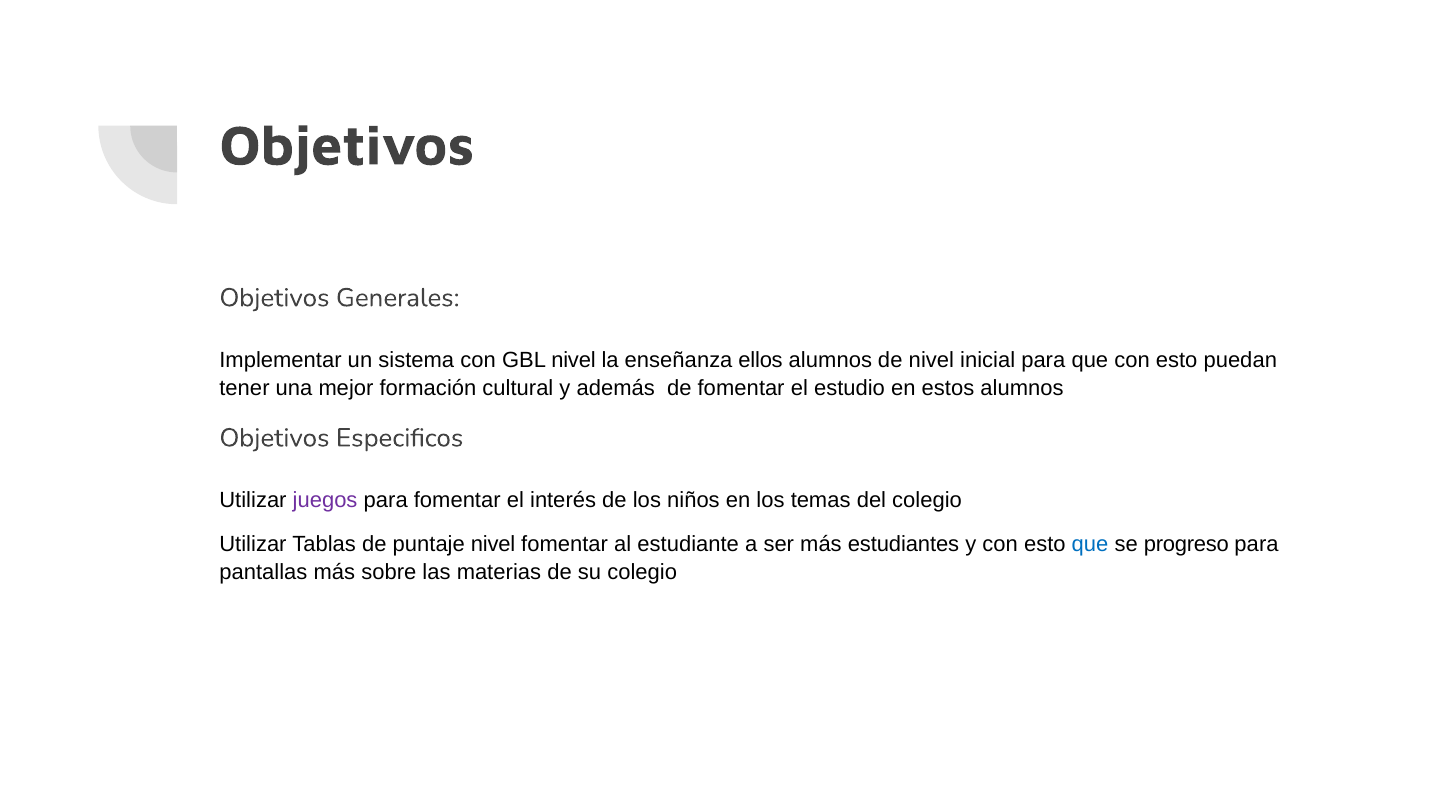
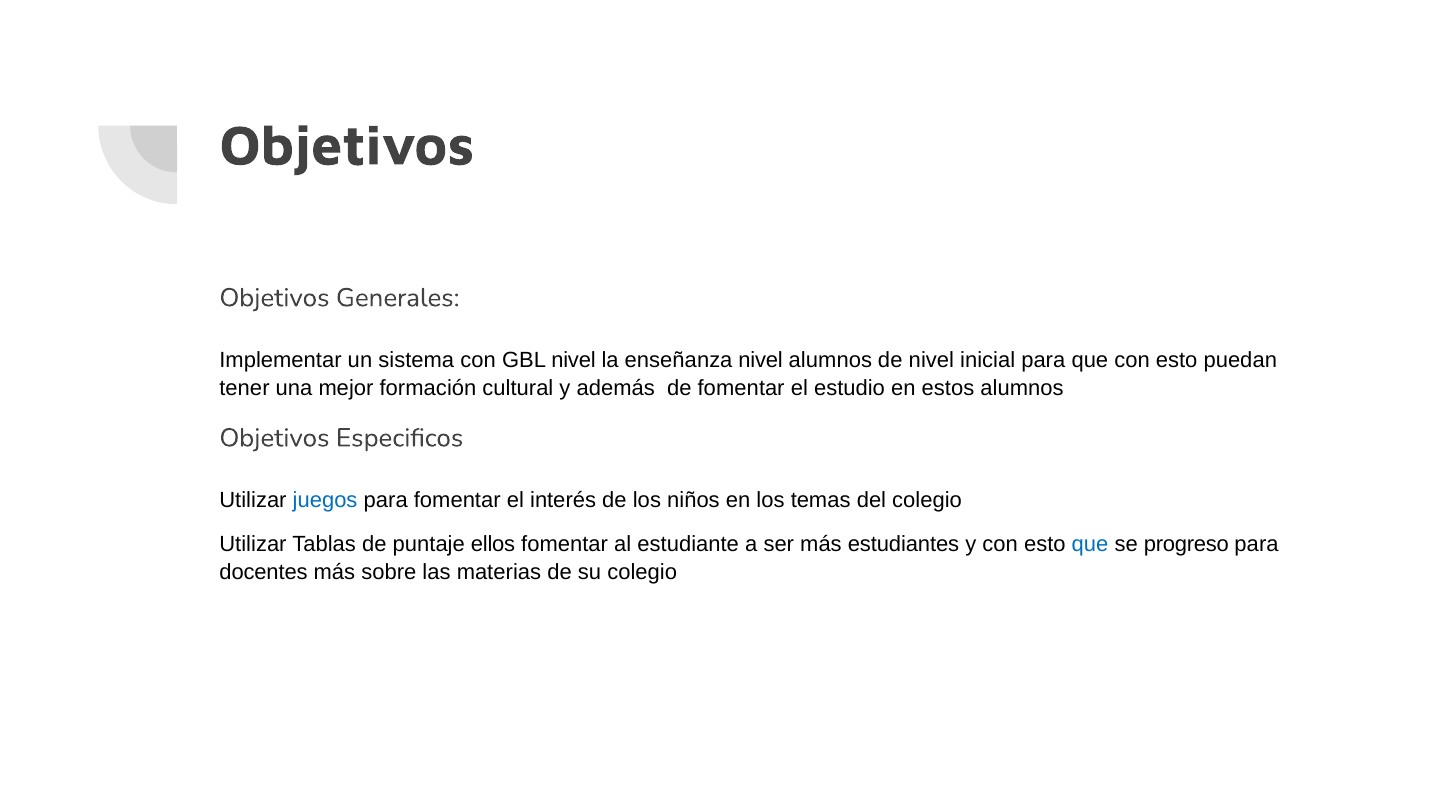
enseñanza ellos: ellos -> nivel (761, 360)
juegos colour: purple -> blue (325, 500)
puntaje nivel: nivel -> ellos (493, 544)
pantallas: pantallas -> docentes (264, 572)
